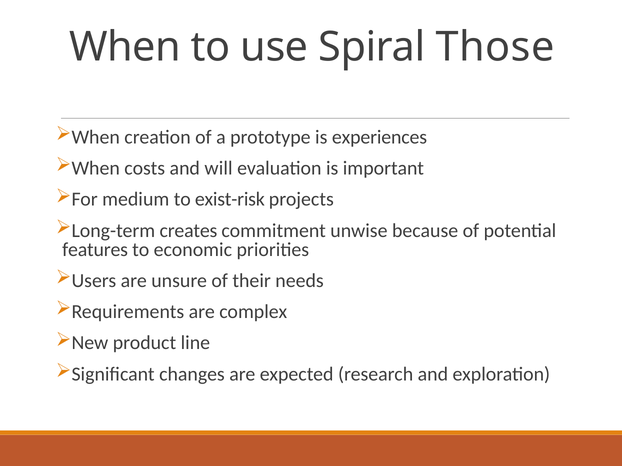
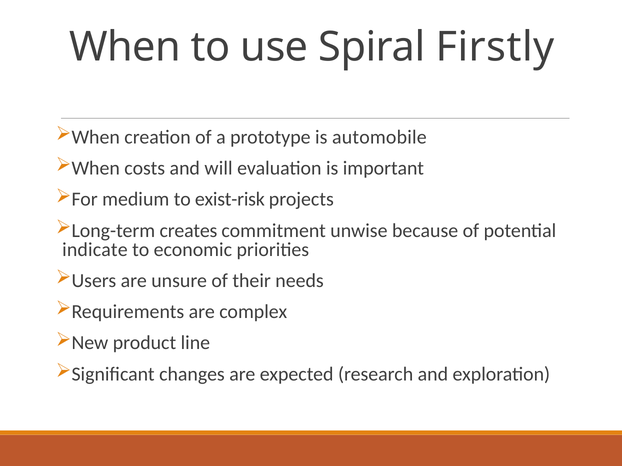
Those: Those -> Firstly (495, 47)
experiences: experiences -> automobile (379, 137)
features: features -> indicate (95, 250)
